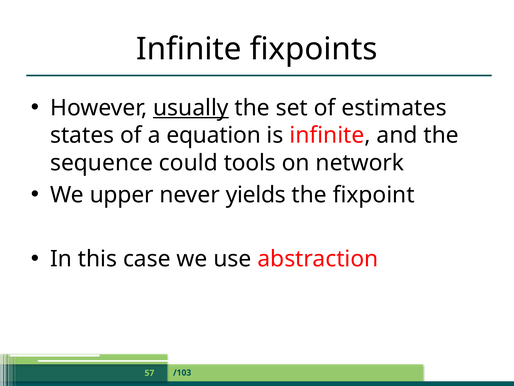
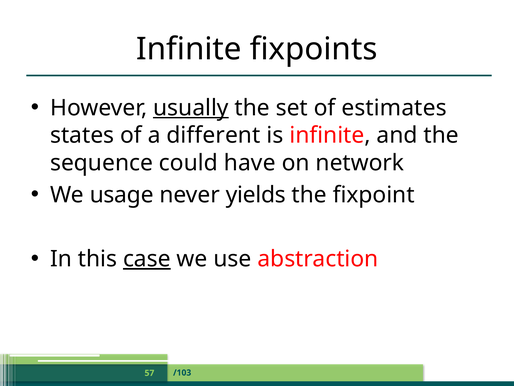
equation: equation -> different (213, 135)
tools: tools -> have (250, 163)
upper: upper -> usage (122, 195)
case underline: none -> present (147, 259)
